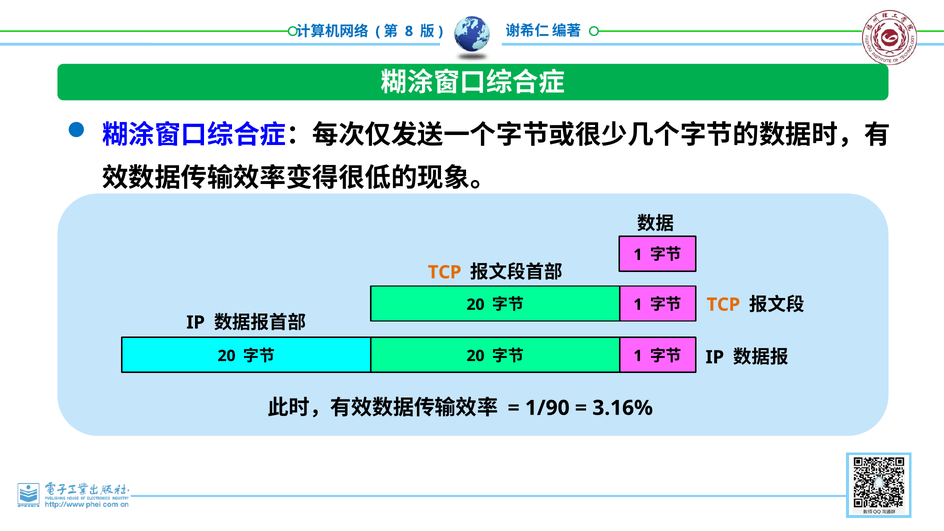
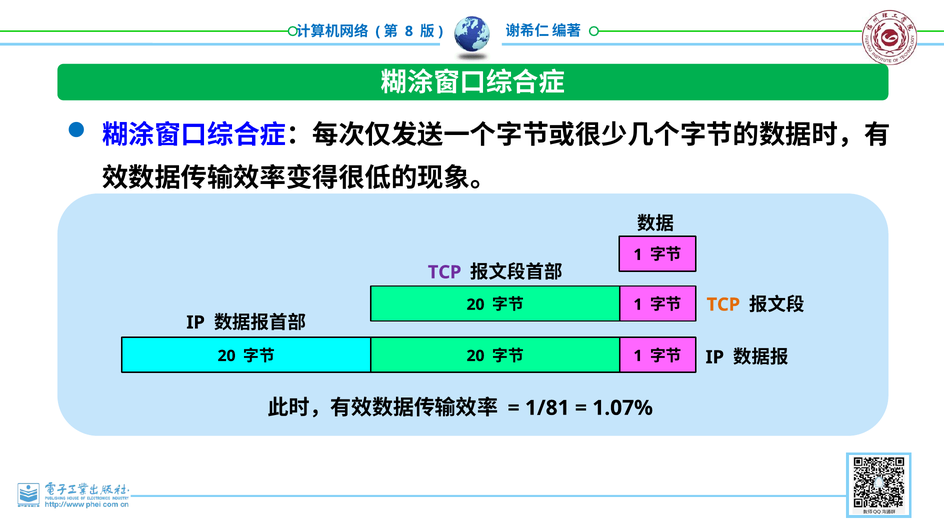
TCP colour: orange -> purple (445, 272)
1/90: 1/90 -> 1/81 (547, 408)
3.16%: 3.16% -> 1.07% (623, 408)
